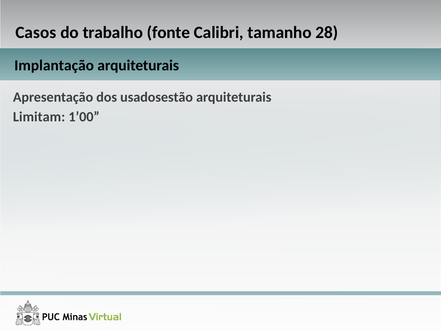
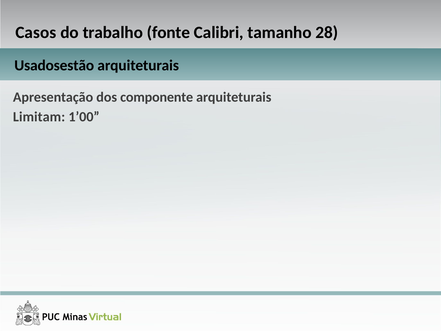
Implantação: Implantação -> Usadosestão (54, 65)
usadosestão: usadosestão -> componente (157, 97)
